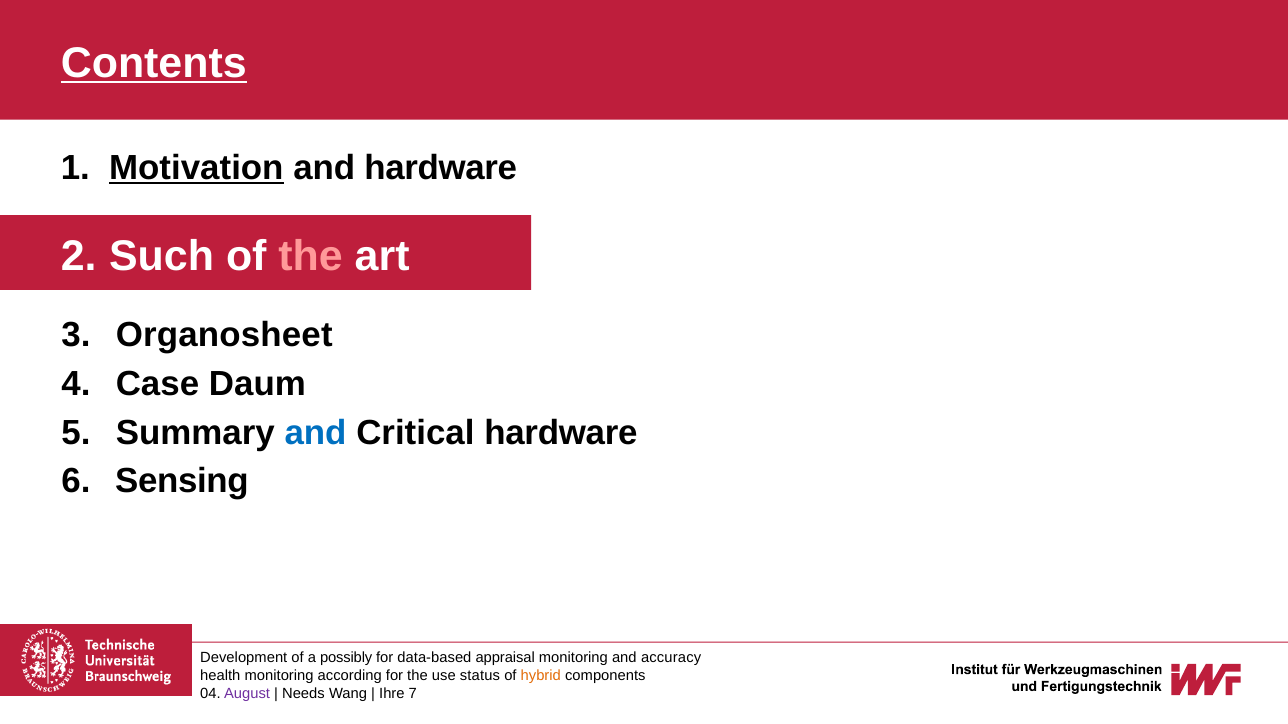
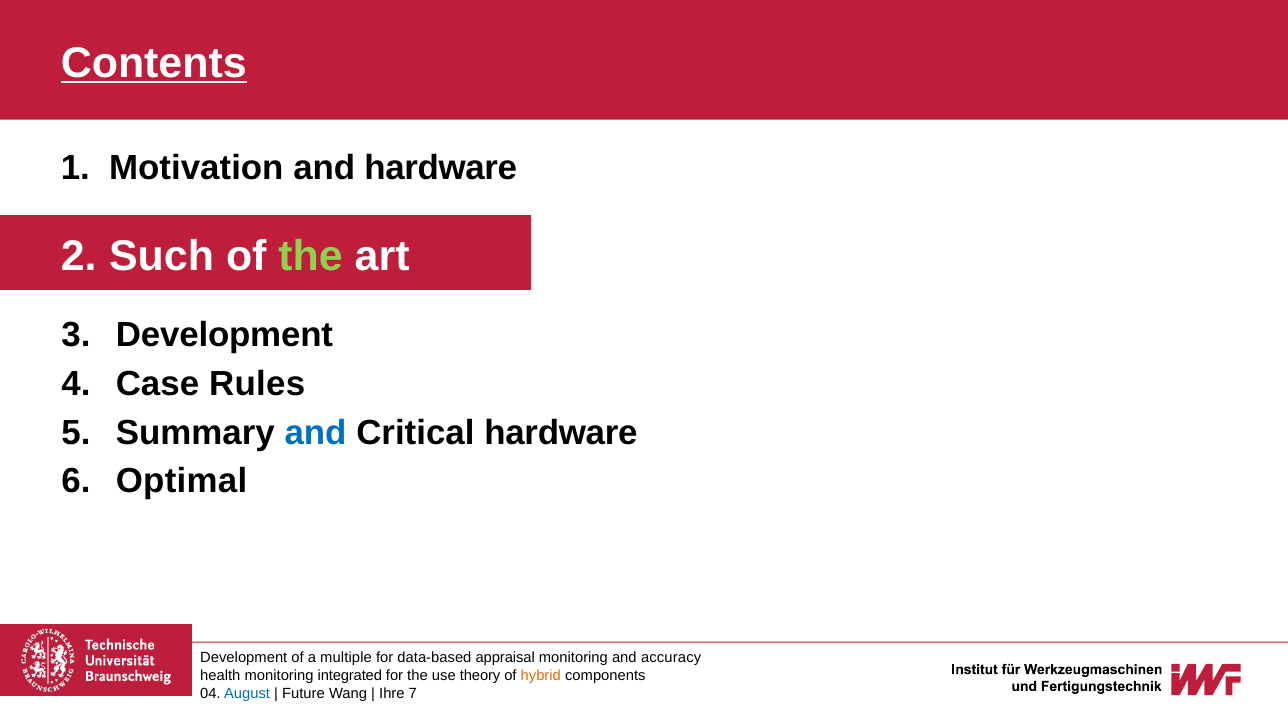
Motivation underline: present -> none (196, 168)
the colour: pink -> light green (311, 257)
Organosheet: Organosheet -> Development (224, 335)
Daum: Daum -> Rules (257, 384)
Sensing: Sensing -> Optimal (182, 482)
possibly: possibly -> multiple (346, 659)
according: according -> integrated (350, 676)
status: status -> theory (480, 676)
August colour: purple -> blue (247, 694)
Needs: Needs -> Future (303, 694)
